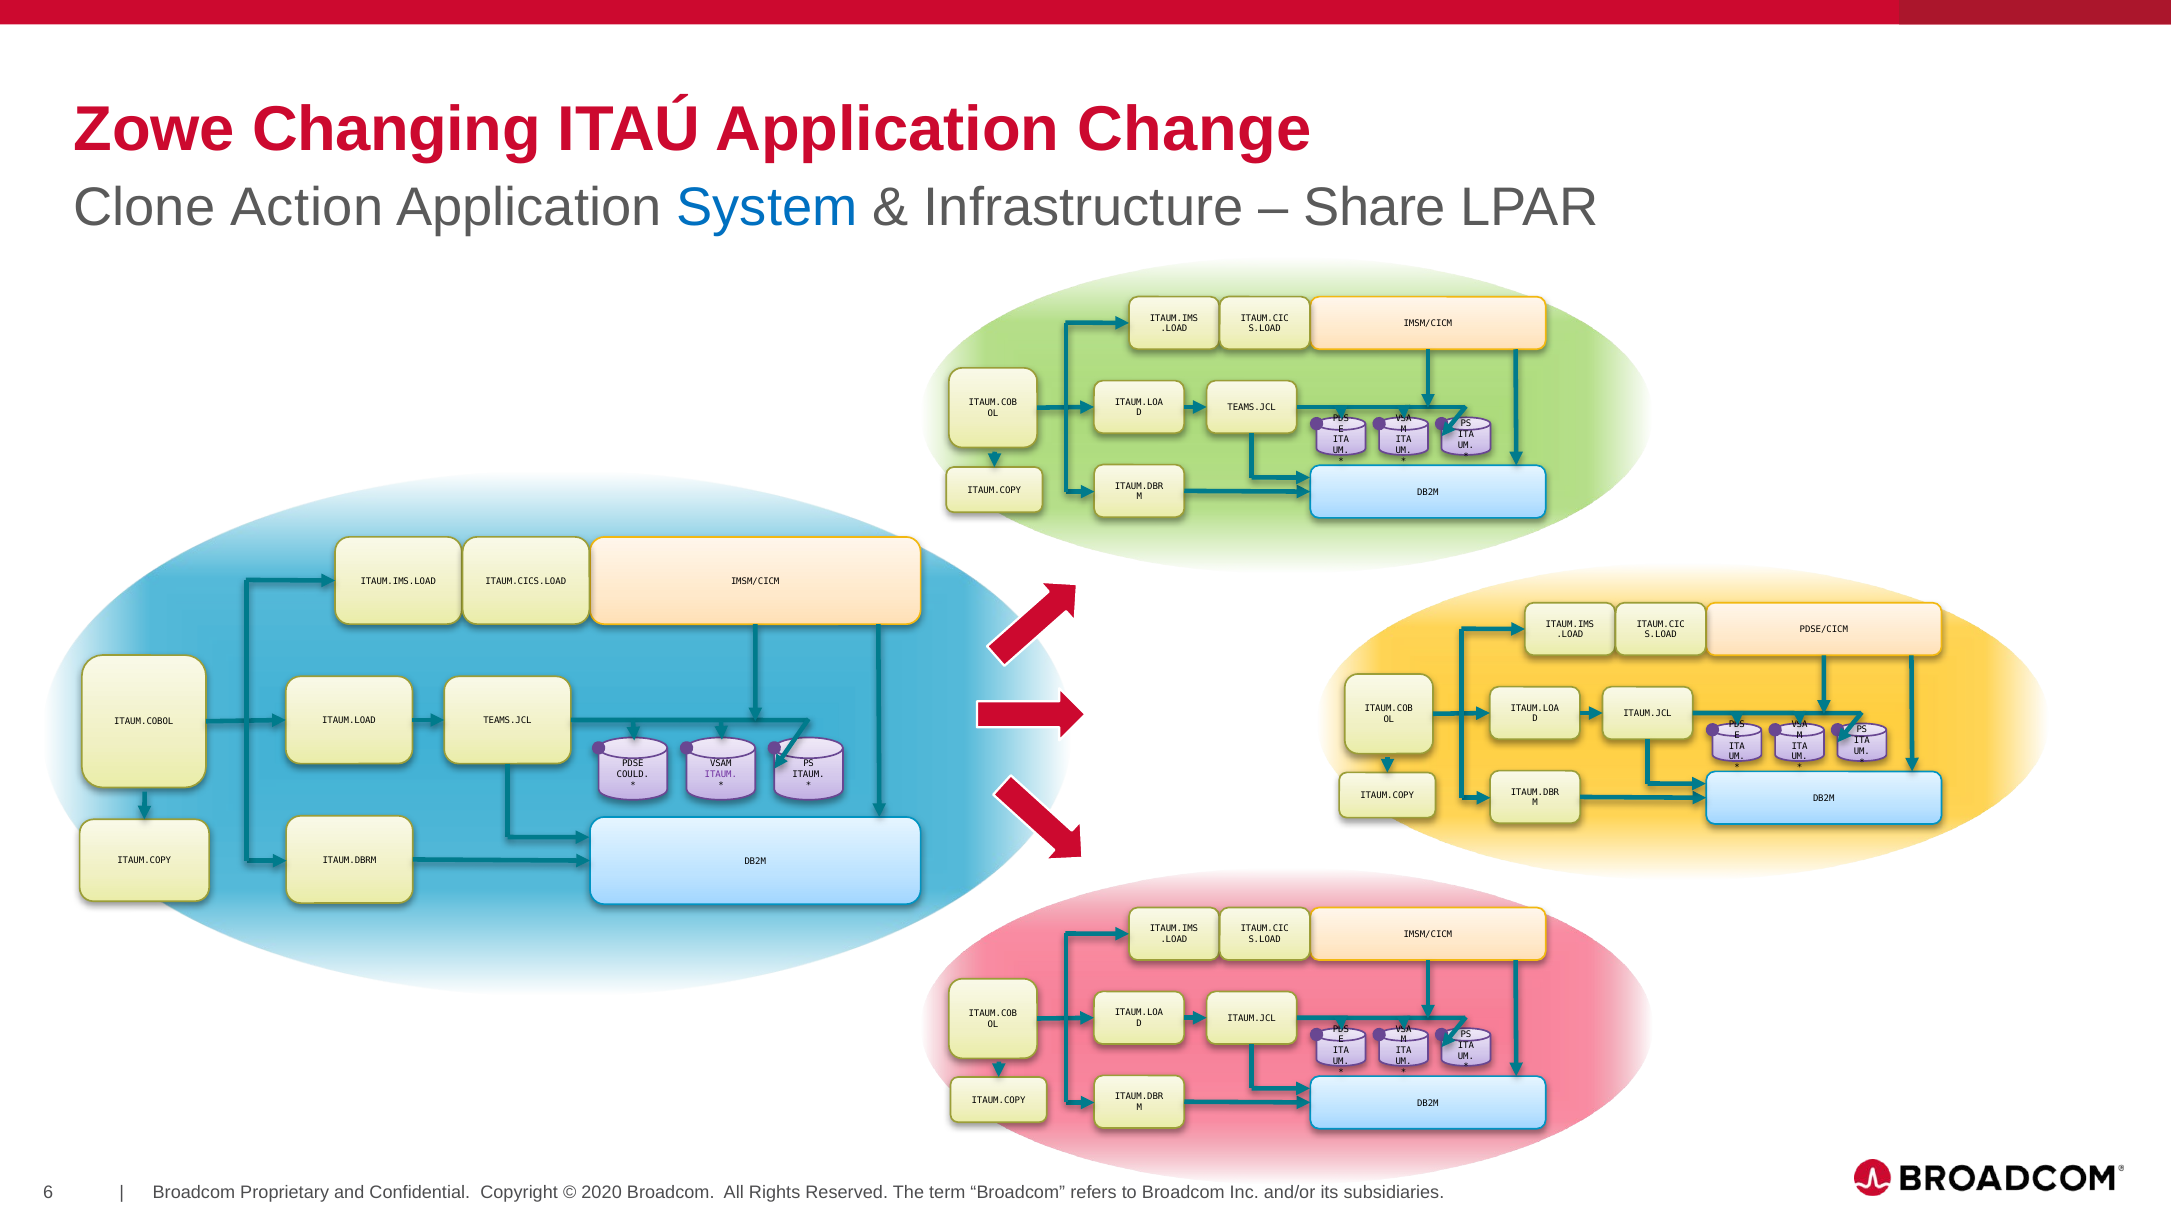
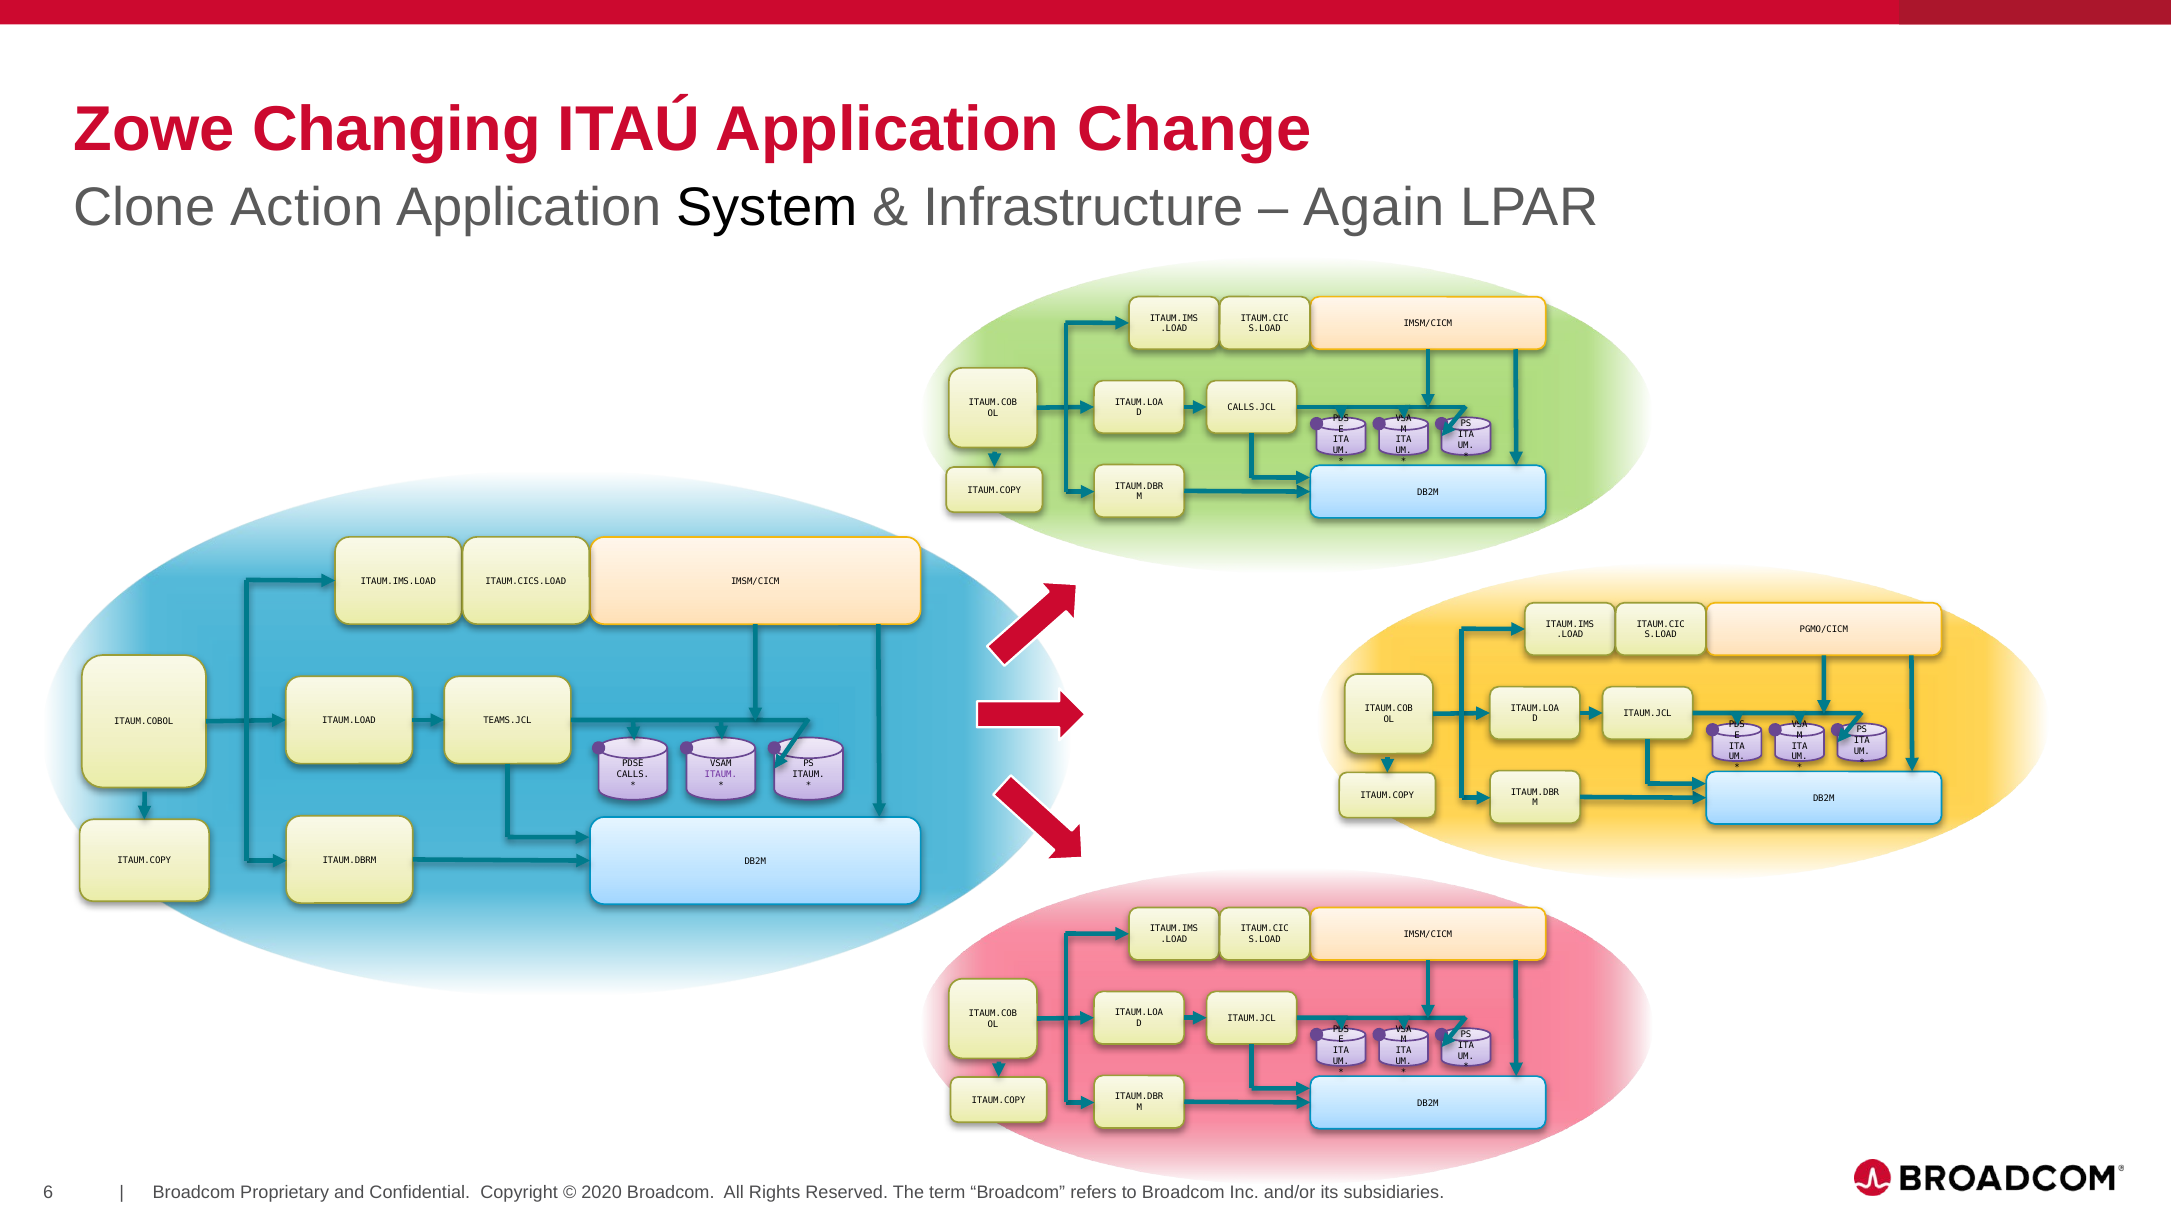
System colour: blue -> black (767, 208)
Share: Share -> Again (1374, 208)
TEAMS.JCL: TEAMS.JCL -> CALLS.JCL (1252, 408)
PDSE/CICM: PDSE/CICM -> PGMO/CICM (1824, 630)
COULD: COULD -> CALLS (633, 775)
